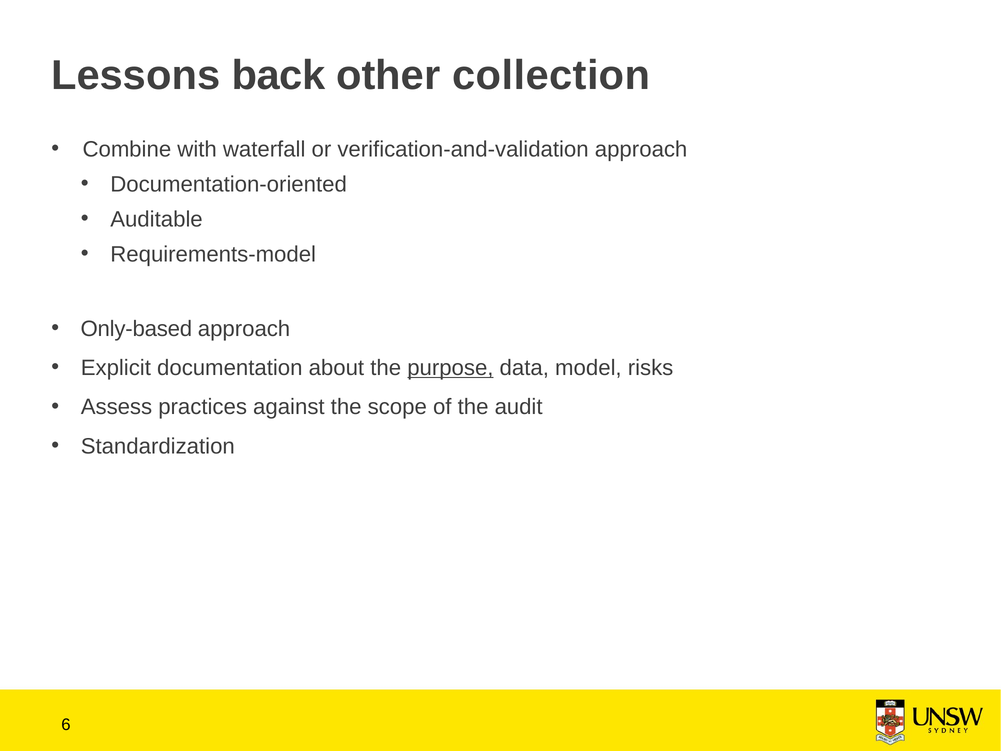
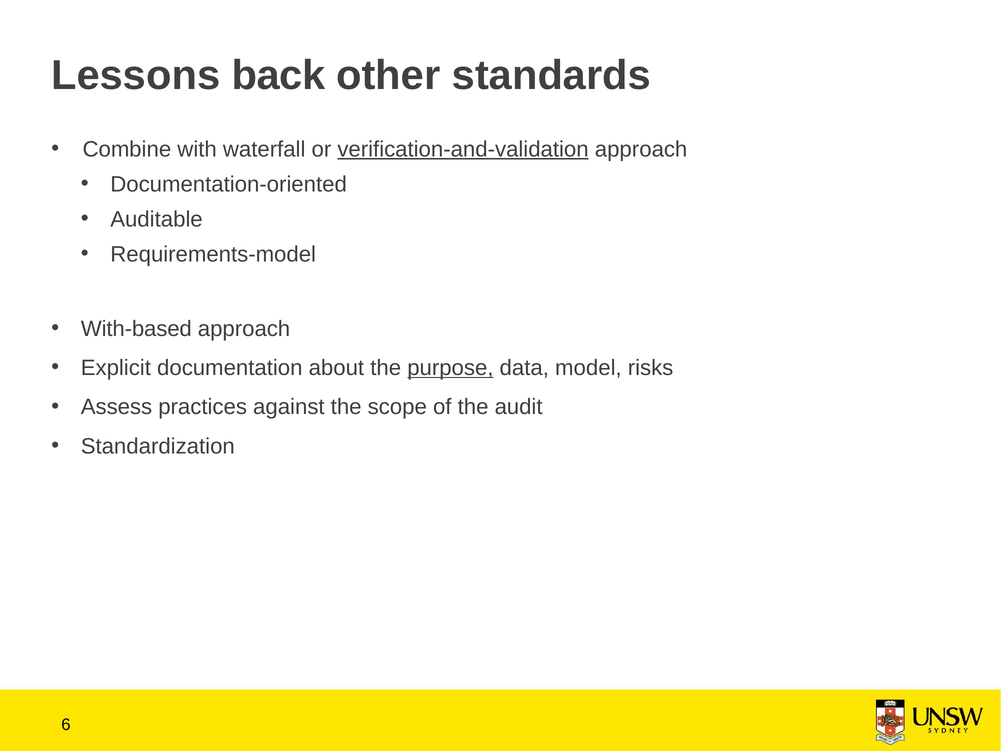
collection: collection -> standards (551, 75)
verification-and-validation underline: none -> present (463, 149)
Only-based: Only-based -> With-based (136, 329)
